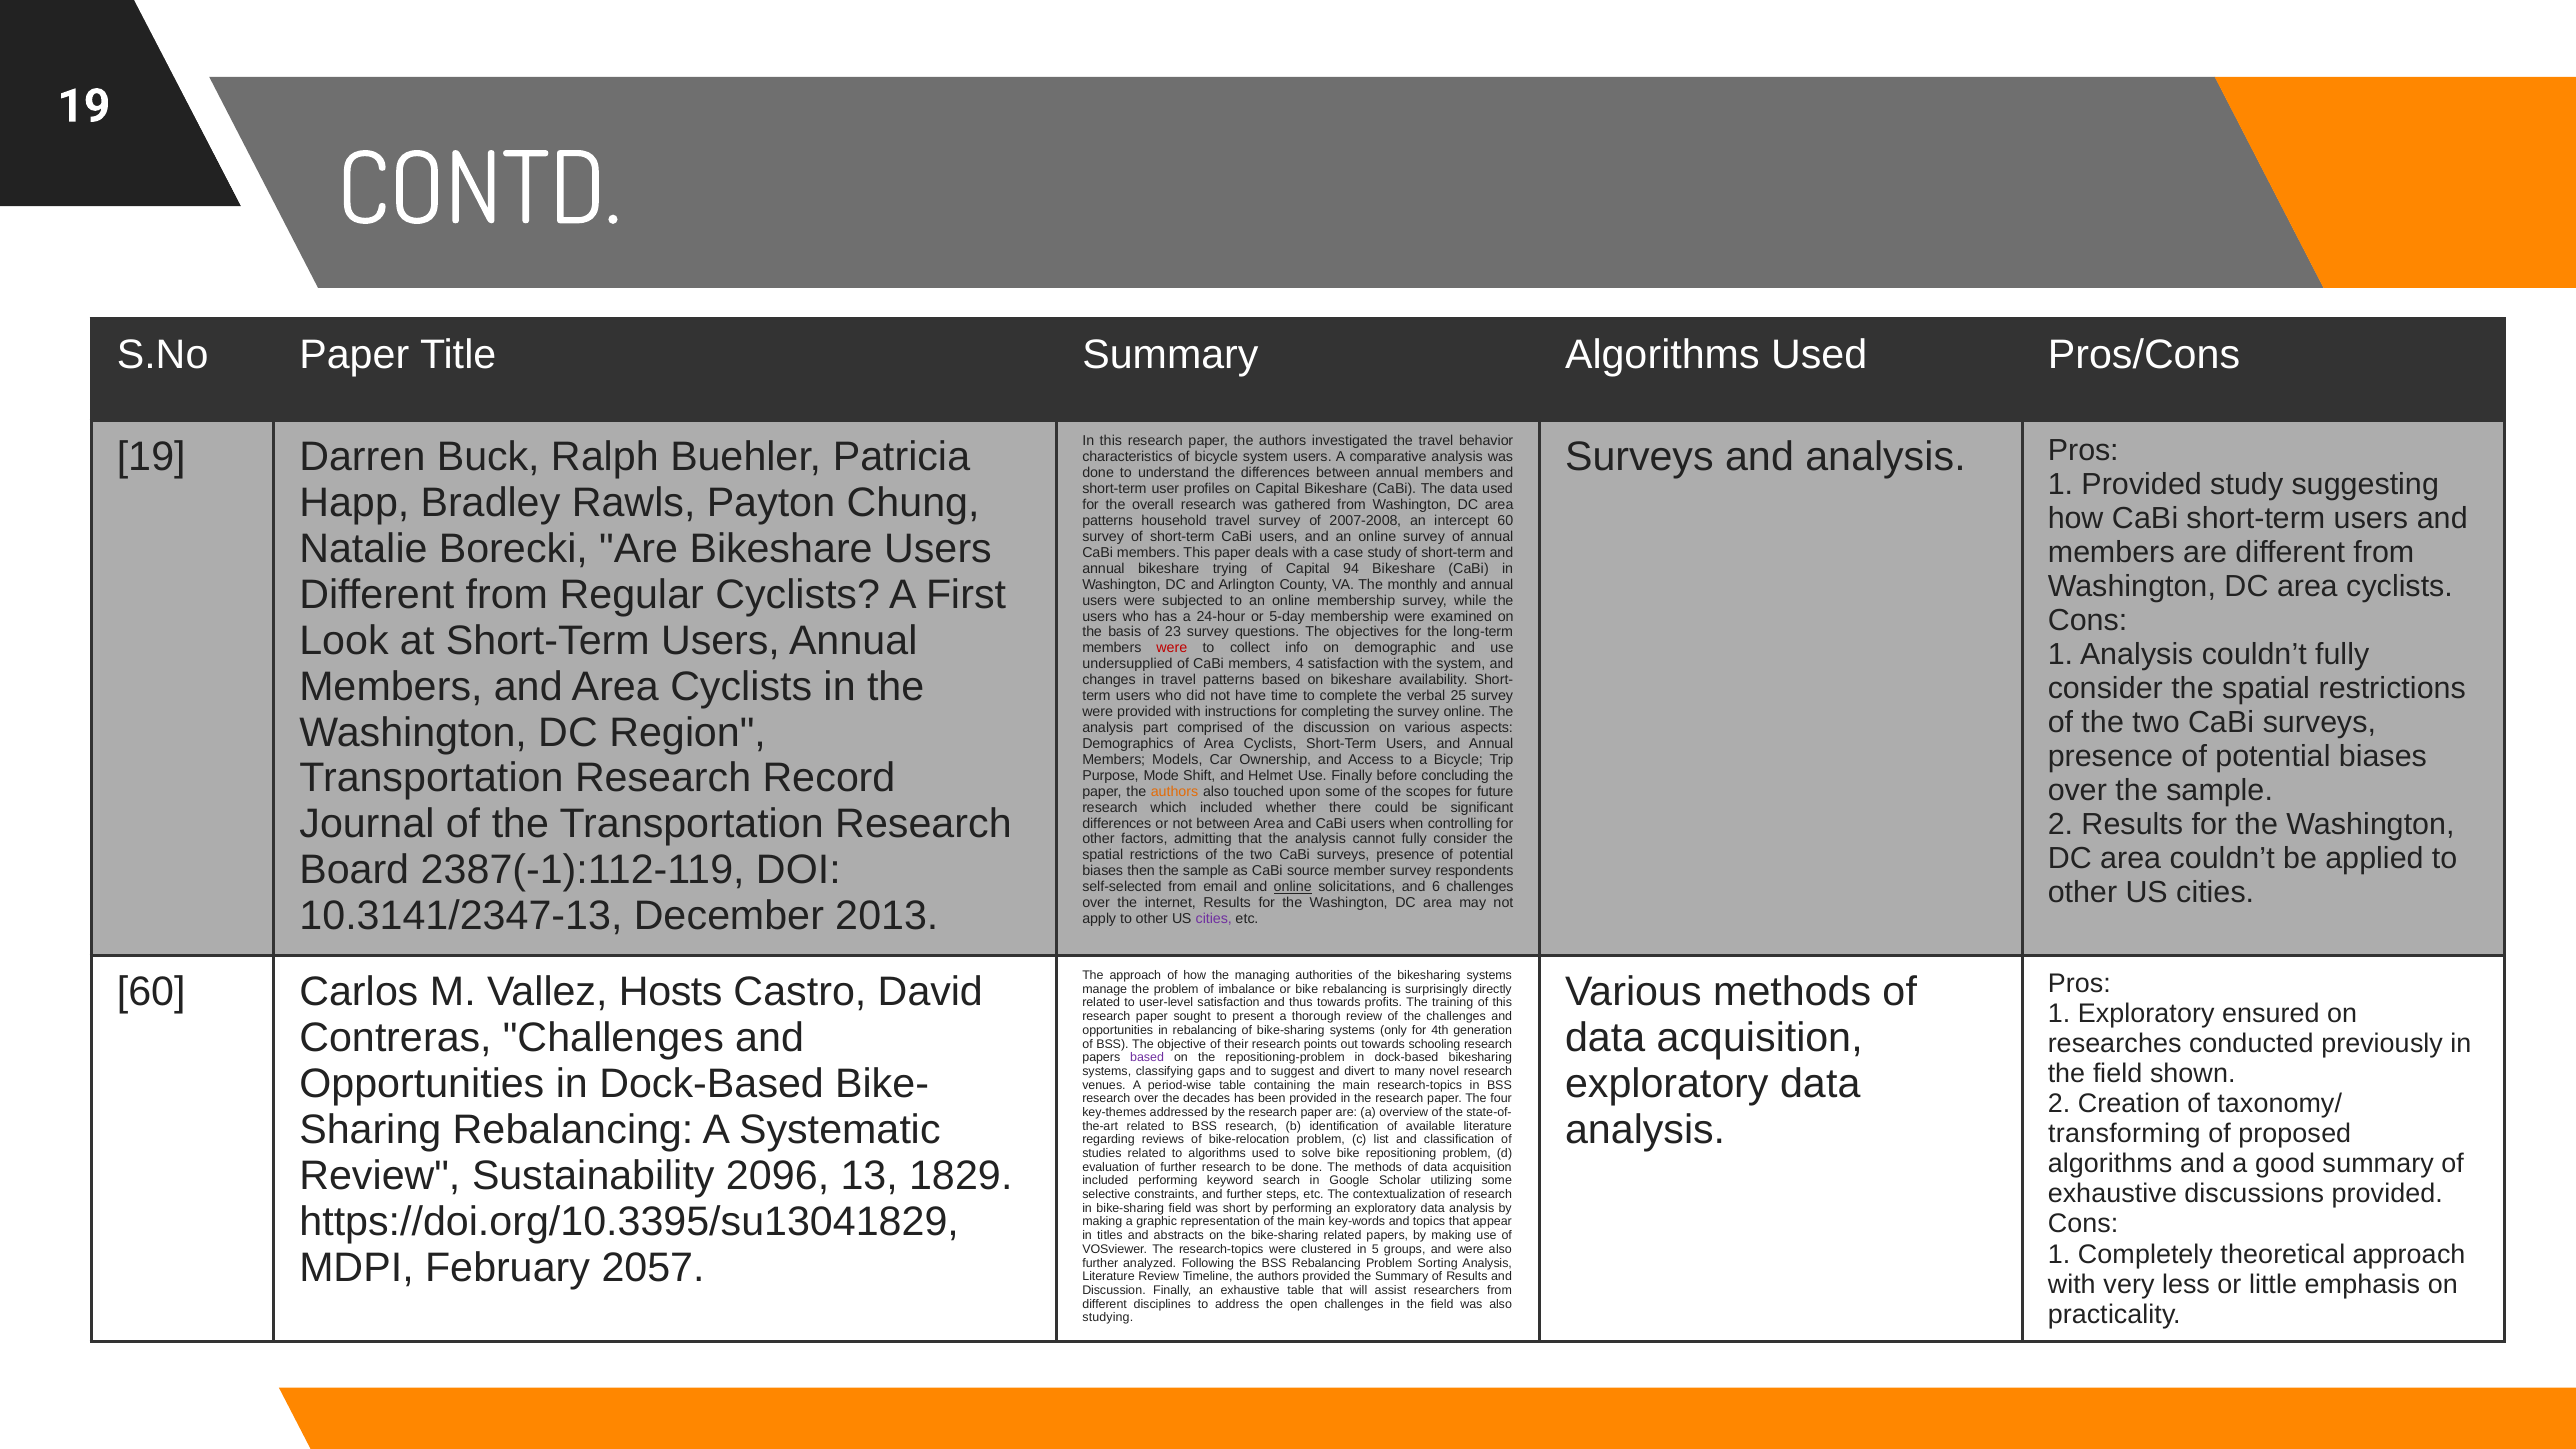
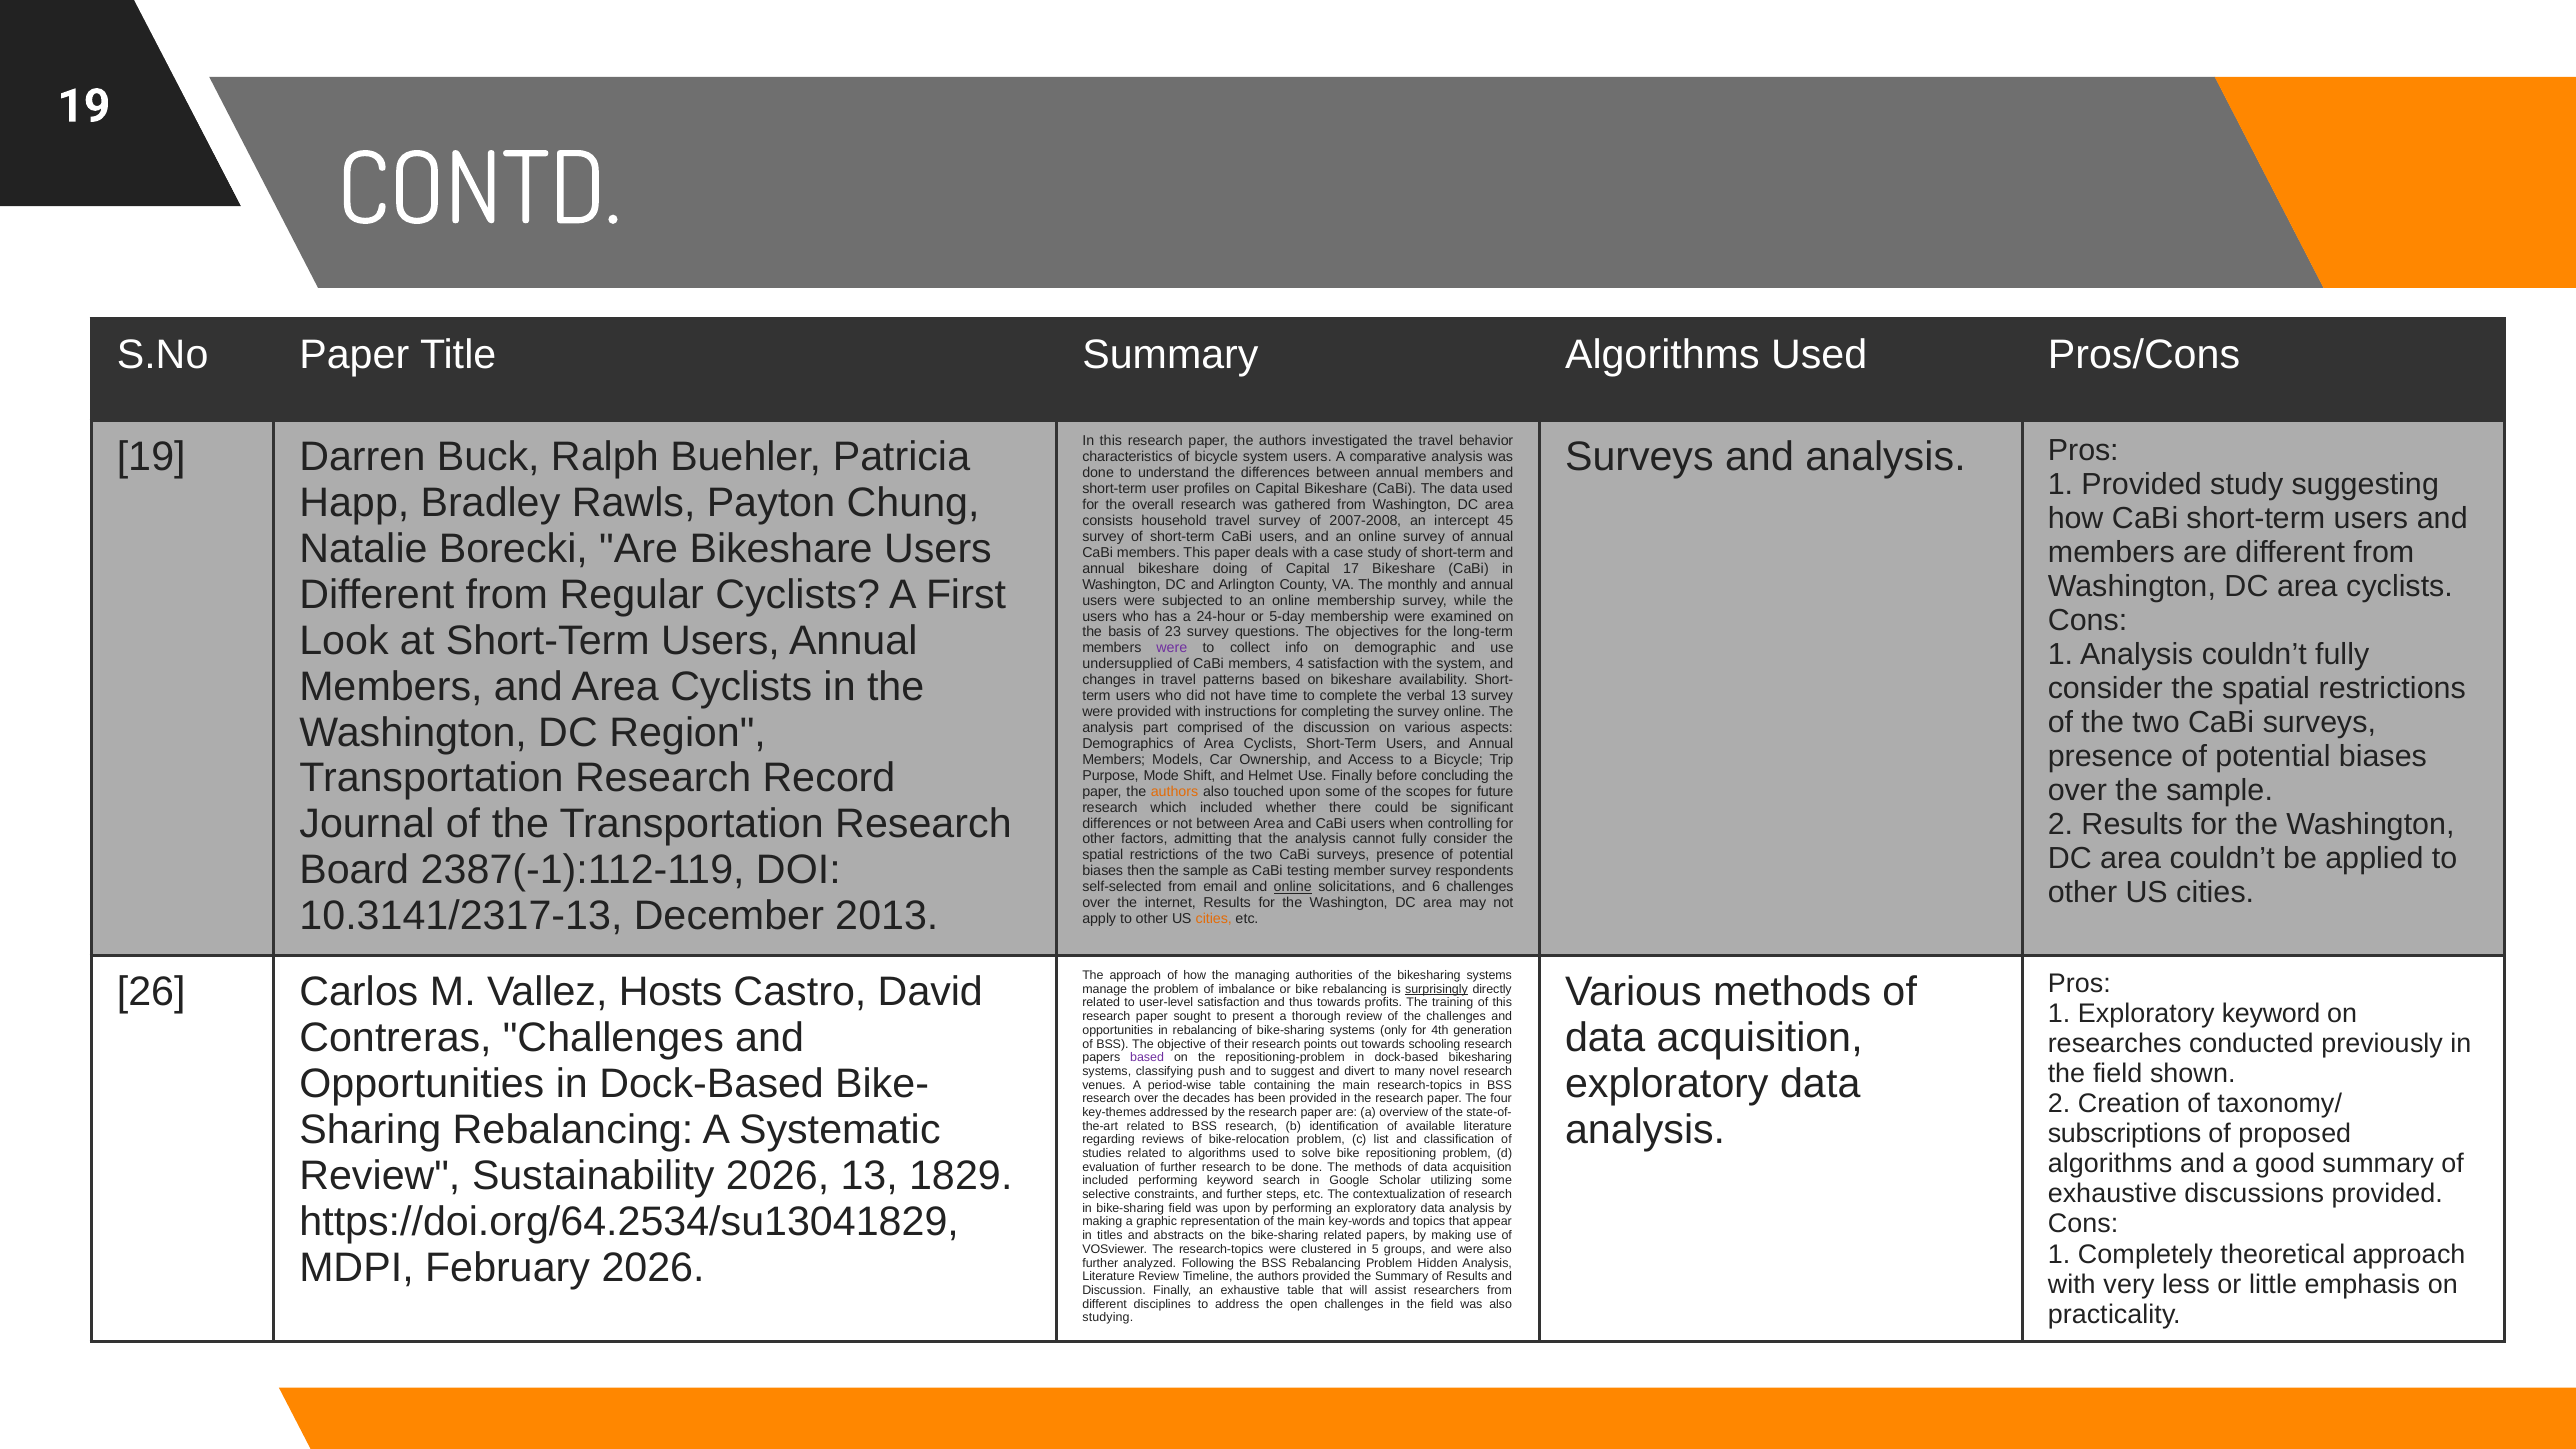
patterns: patterns -> consists (1108, 521)
intercept 60: 60 -> 45 (1505, 521)
trying: trying -> doing (1230, 569)
94: 94 -> 17 (1351, 569)
were colour: red -> purple (1172, 648)
verbal 25: 25 -> 13 (1459, 696)
source: source -> testing (1308, 871)
10.3141/2347-13: 10.3141/2347-13 -> 10.3141/2317-13 (461, 916)
cities colour: purple -> orange (1214, 919)
60: 60 -> 26 (151, 992)
surprisingly underline: none -> present (1436, 989)
Exploratory ensured: ensured -> keyword (2271, 1014)
gaps: gaps -> push (1212, 1071)
transforming: transforming -> subscriptions (2125, 1134)
Sustainability 2096: 2096 -> 2026 (778, 1176)
was short: short -> upon (1237, 1208)
https://doi.org/10.3395/su13041829: https://doi.org/10.3395/su13041829 -> https://doi.org/64.2534/su13041829 (629, 1222)
February 2057: 2057 -> 2026 (653, 1268)
Sorting: Sorting -> Hidden (1438, 1263)
